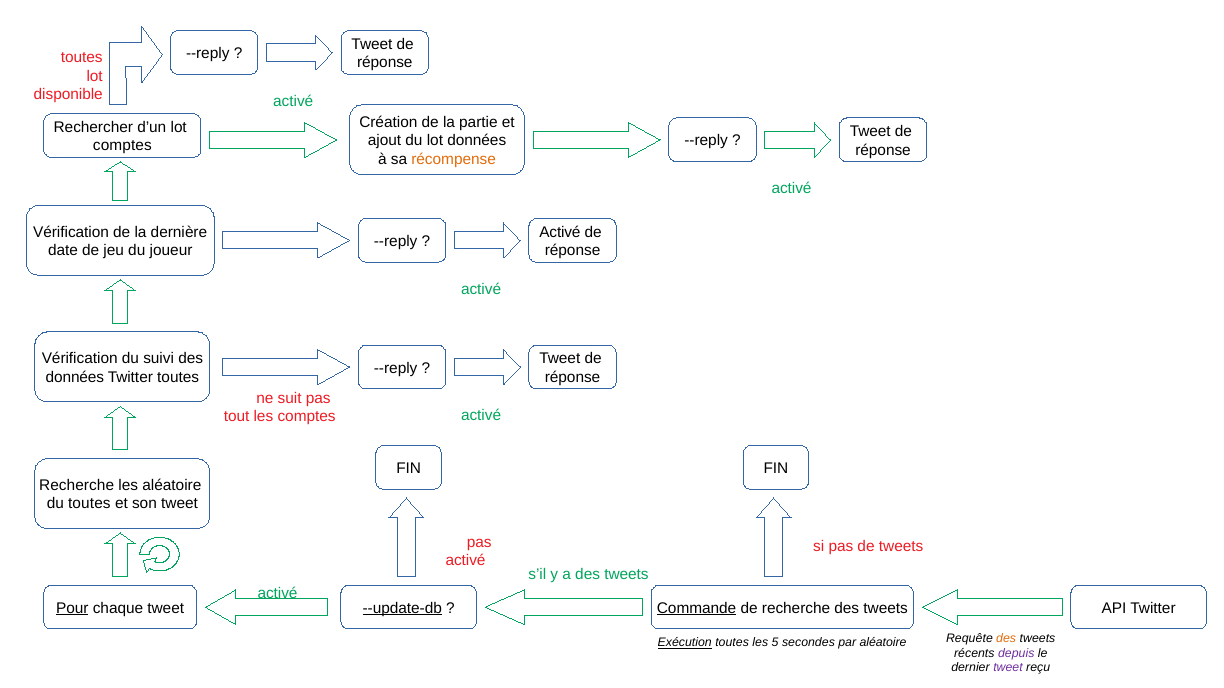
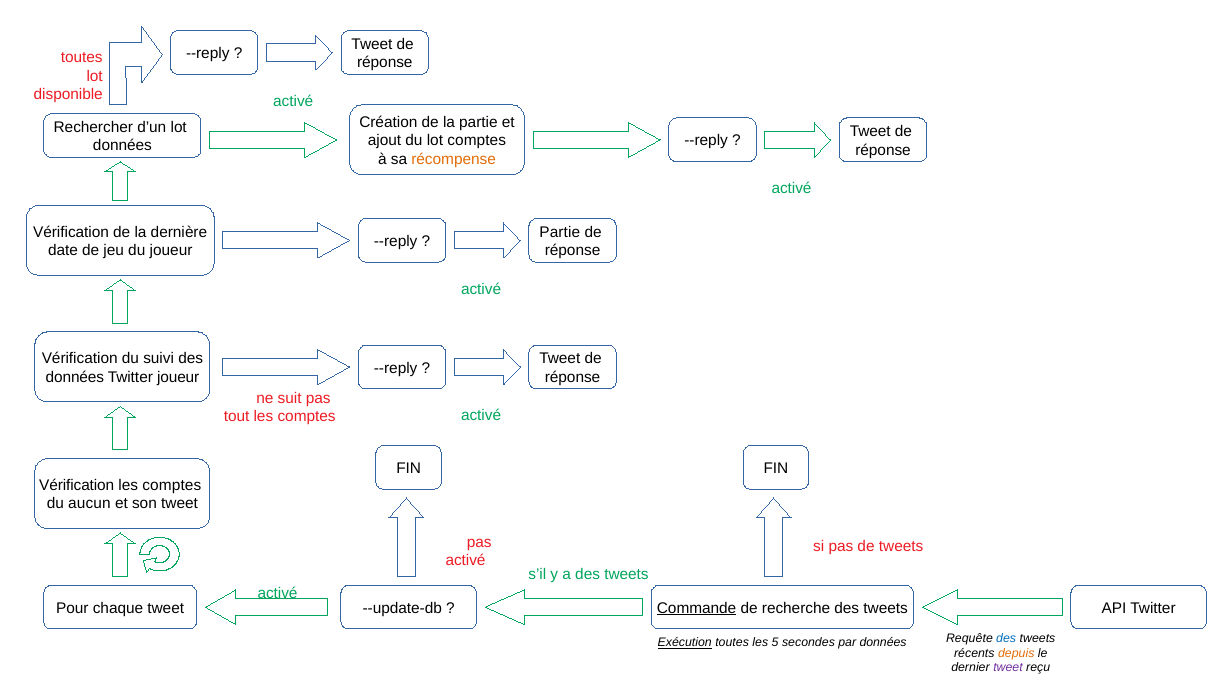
lot données: données -> comptes (477, 141)
comptes: comptes -> données (122, 146)
Activé: Activé -> Partie (560, 232)
Twitter toutes: toutes -> joueur (178, 378)
Recherche: Recherche -> Vérification (77, 486)
aléatoire: aléatoire -> comptes (172, 486)
du toutes: toutes -> aucun (89, 504)
Pour underline: present -> none (72, 609)
--update-db underline: present -> none (402, 609)
des colour: orange -> blue (1006, 639)
par aléatoire: aléatoire -> données (883, 643)
depuis colour: purple -> orange (1016, 654)
